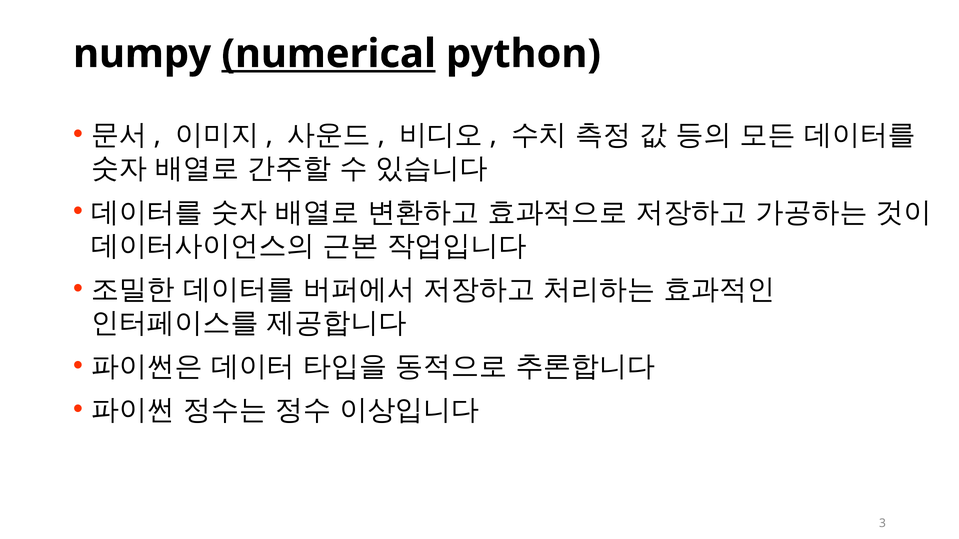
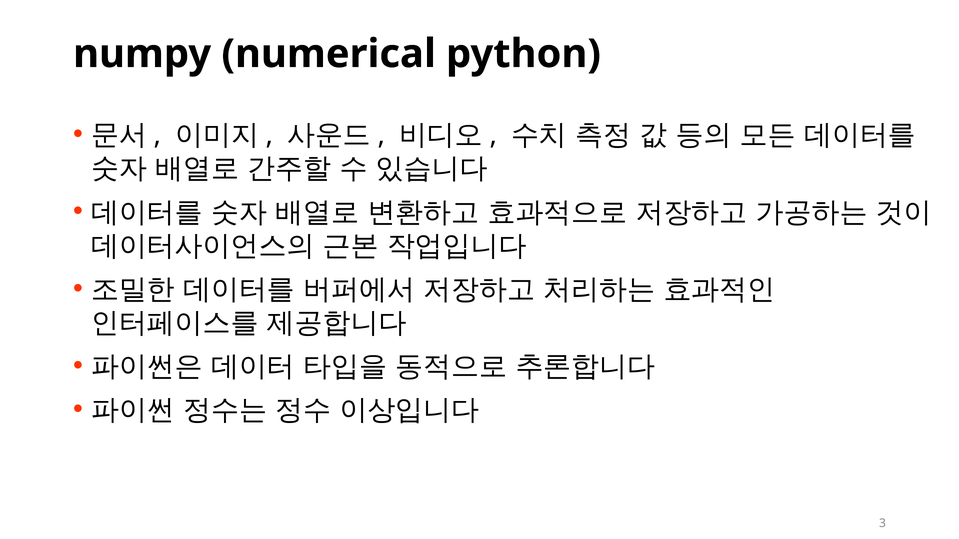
numerical underline: present -> none (329, 54)
